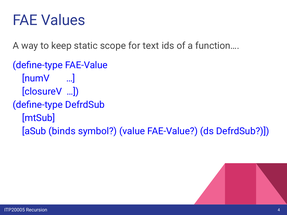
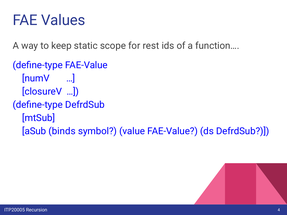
text: text -> rest (151, 46)
